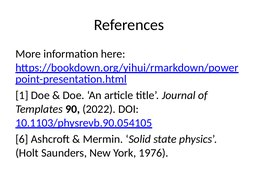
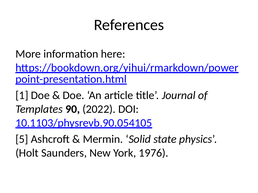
6: 6 -> 5 (22, 140)
